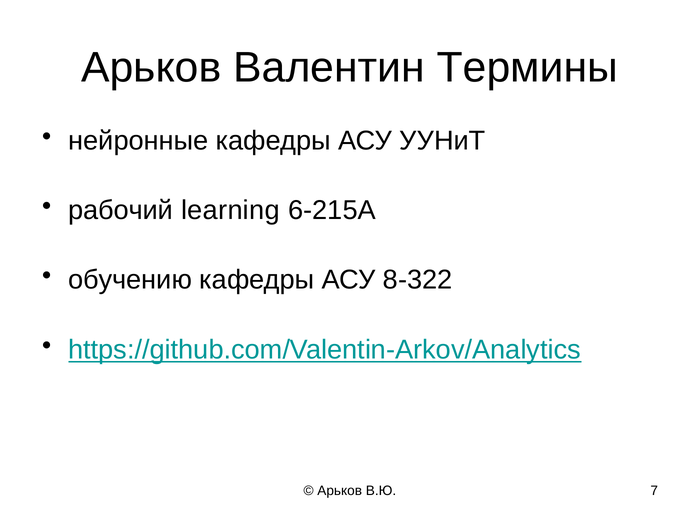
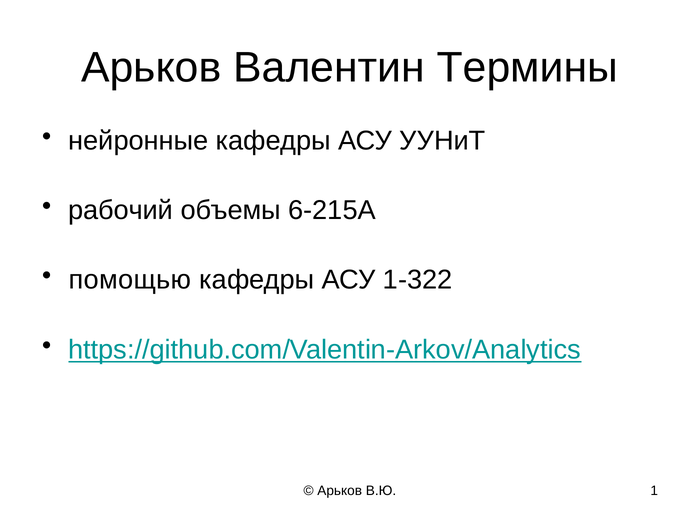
learning: learning -> объемы (231, 210)
обучению: обучению -> помощью (130, 280)
8-322: 8-322 -> 1-322 (418, 280)
7: 7 -> 1 (654, 491)
